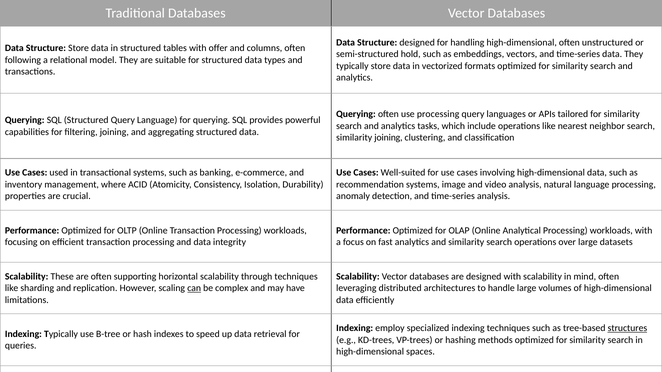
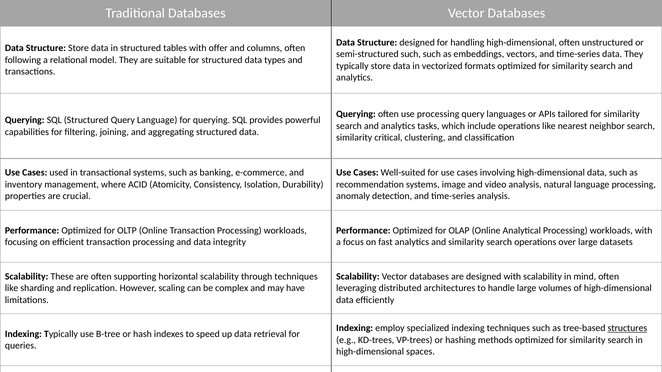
semi-structured hold: hold -> such (411, 54)
similarity joining: joining -> critical (388, 138)
can underline: present -> none (194, 288)
